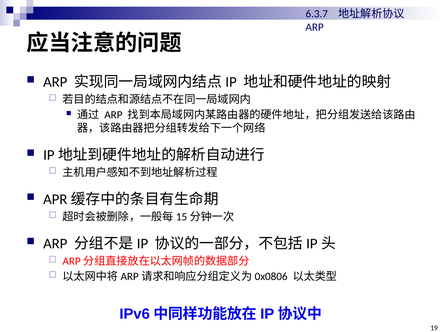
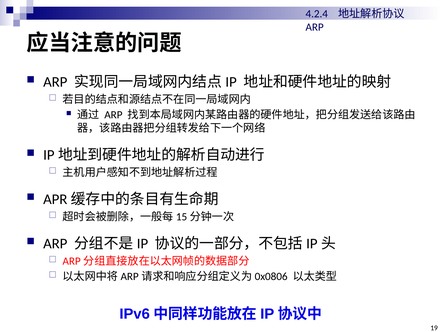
6.3.7: 6.3.7 -> 4.2.4 (317, 14)
